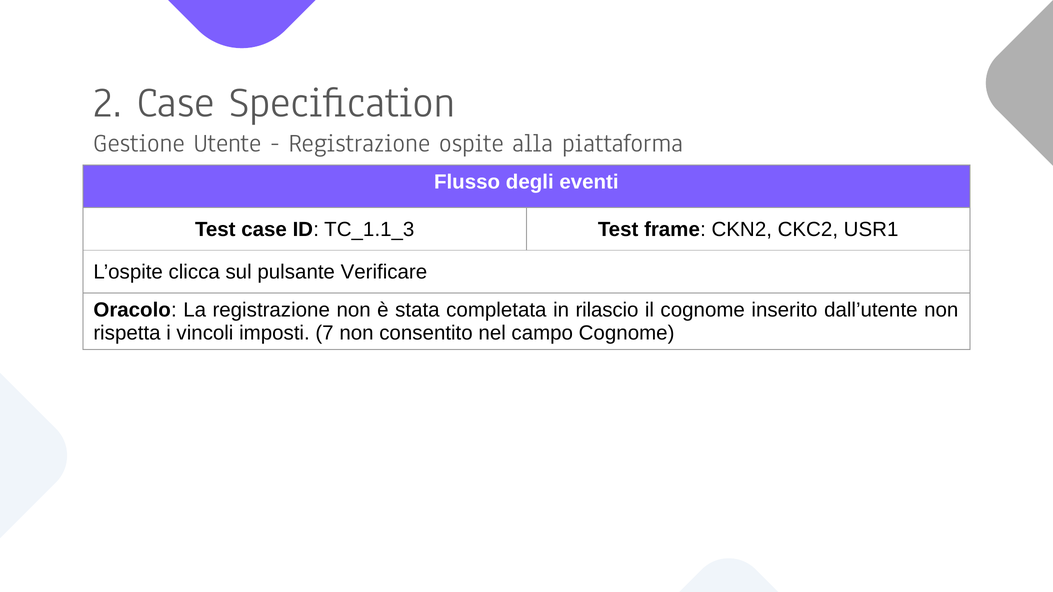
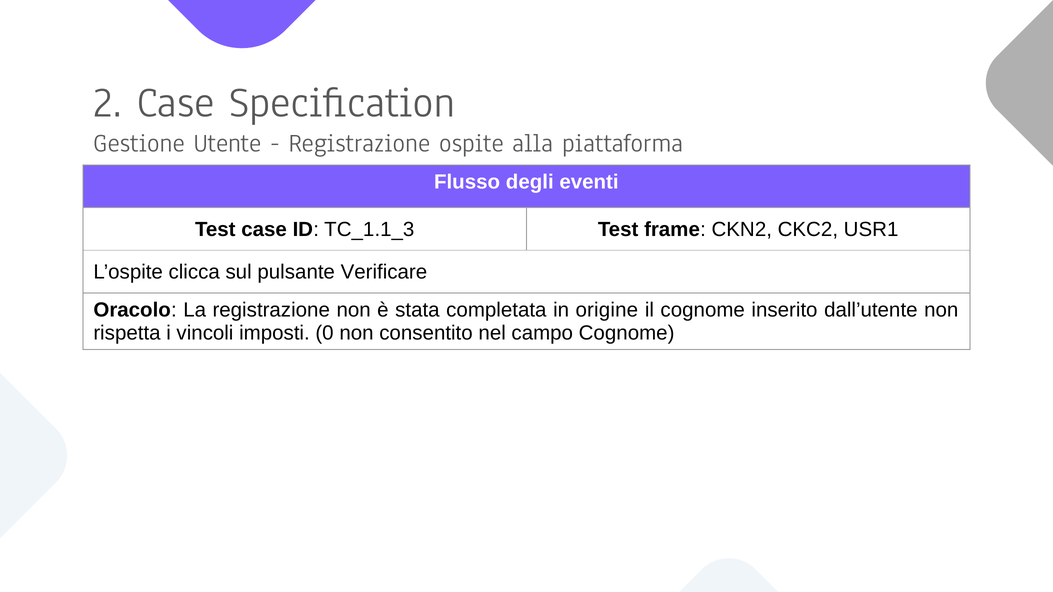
rilascio: rilascio -> origine (607, 310)
7: 7 -> 0 (325, 333)
